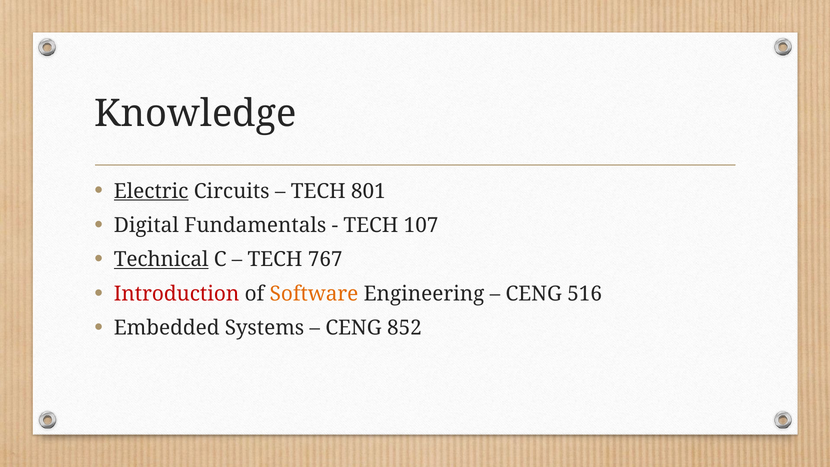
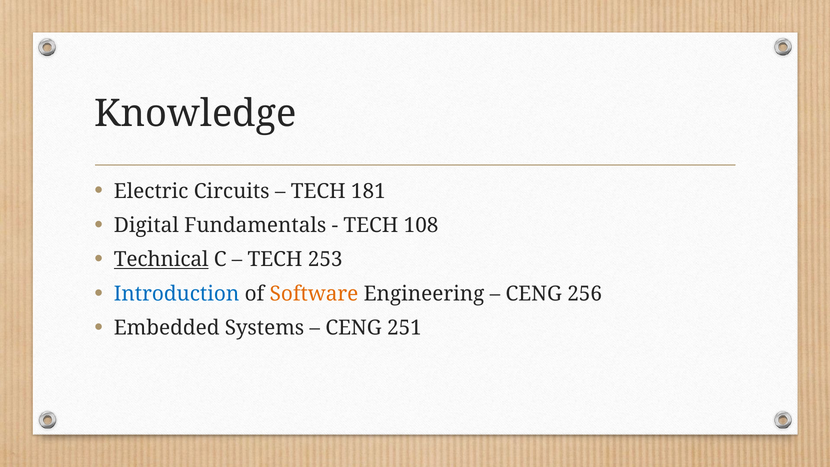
Electric underline: present -> none (151, 191)
801: 801 -> 181 (368, 191)
107: 107 -> 108 (421, 225)
767: 767 -> 253 (325, 260)
Introduction colour: red -> blue (177, 294)
516: 516 -> 256 (585, 294)
852: 852 -> 251 (404, 328)
